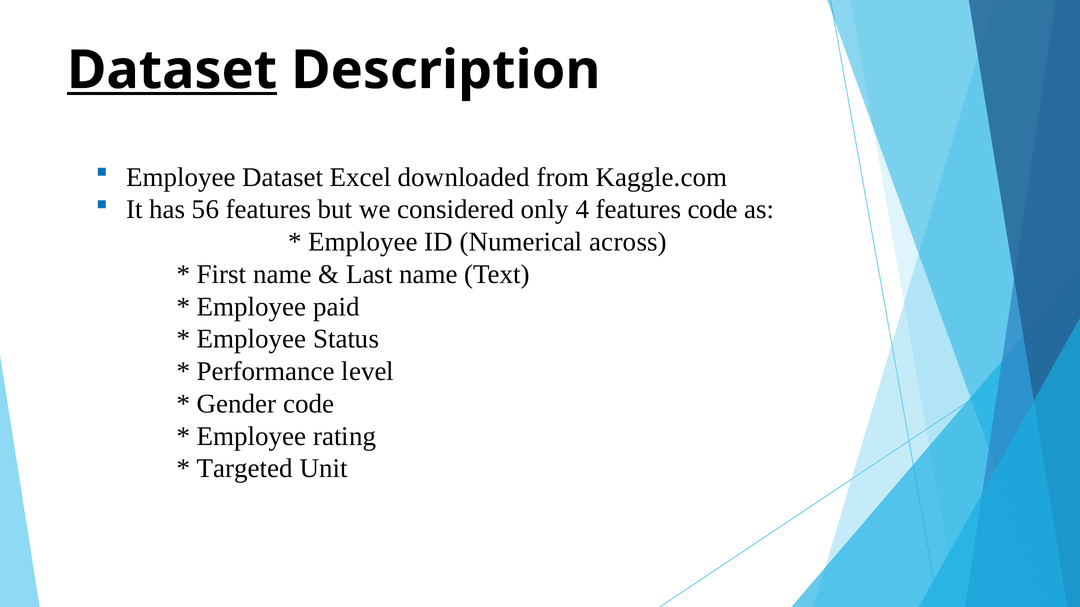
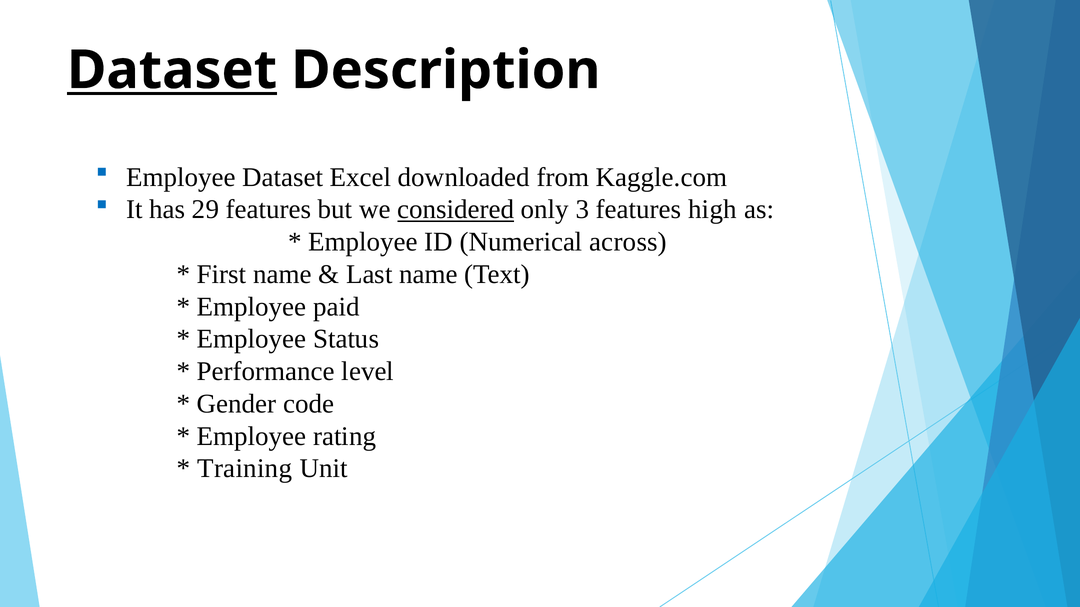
56: 56 -> 29 (206, 210)
considered underline: none -> present (456, 210)
4: 4 -> 3 (582, 210)
features code: code -> high (713, 210)
Targeted: Targeted -> Training (245, 469)
